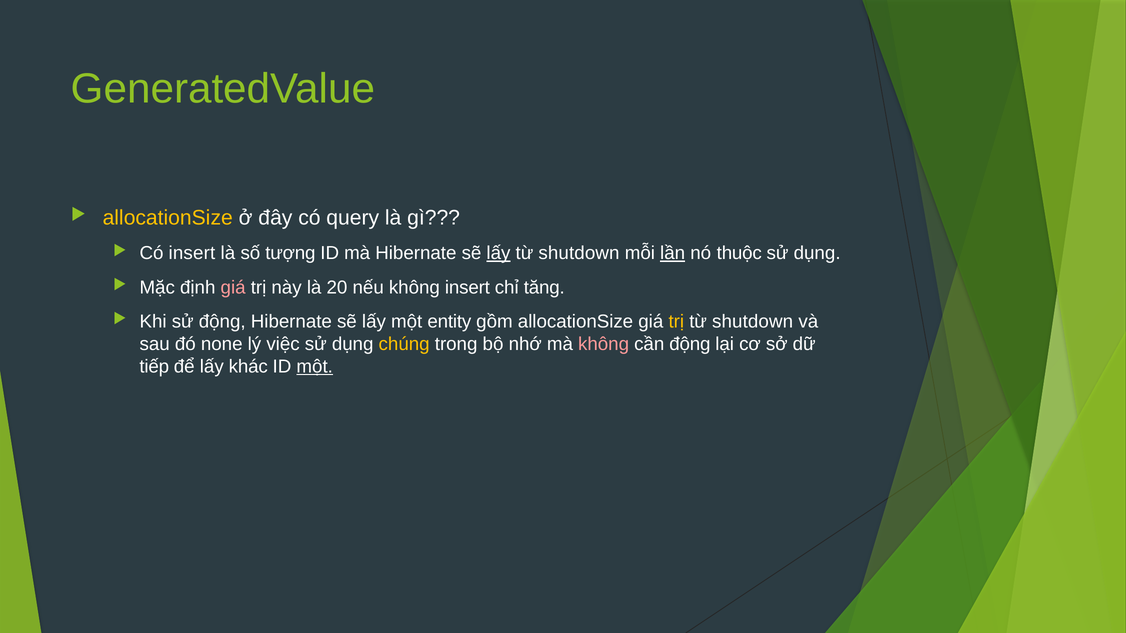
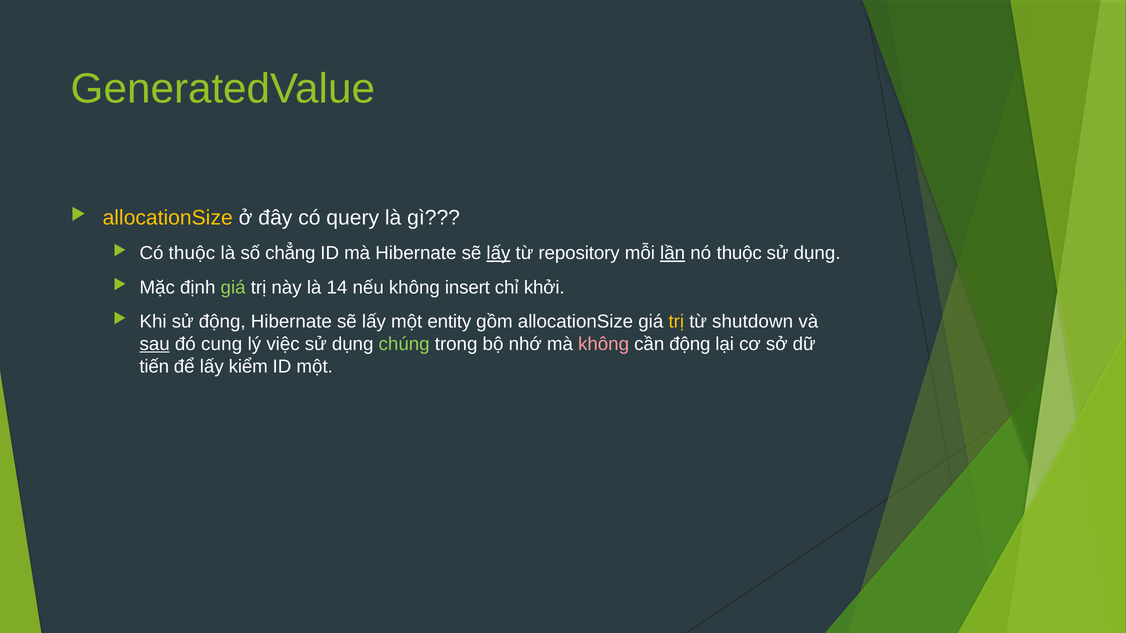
Có insert: insert -> thuộc (192, 253)
tượng: tượng -> chẳng (290, 253)
shutdown: shutdown -> repository (579, 253)
giá colour: pink -> light green (233, 288)
20: 20 -> 14 (337, 288)
tăng: tăng -> khởi (544, 288)
sau underline: none -> present (155, 344)
none: none -> cung (222, 344)
chúng colour: yellow -> light green (404, 344)
tiếp: tiếp -> tiến (154, 367)
khác: khác -> kiểm (248, 367)
một underline: present -> none (315, 367)
